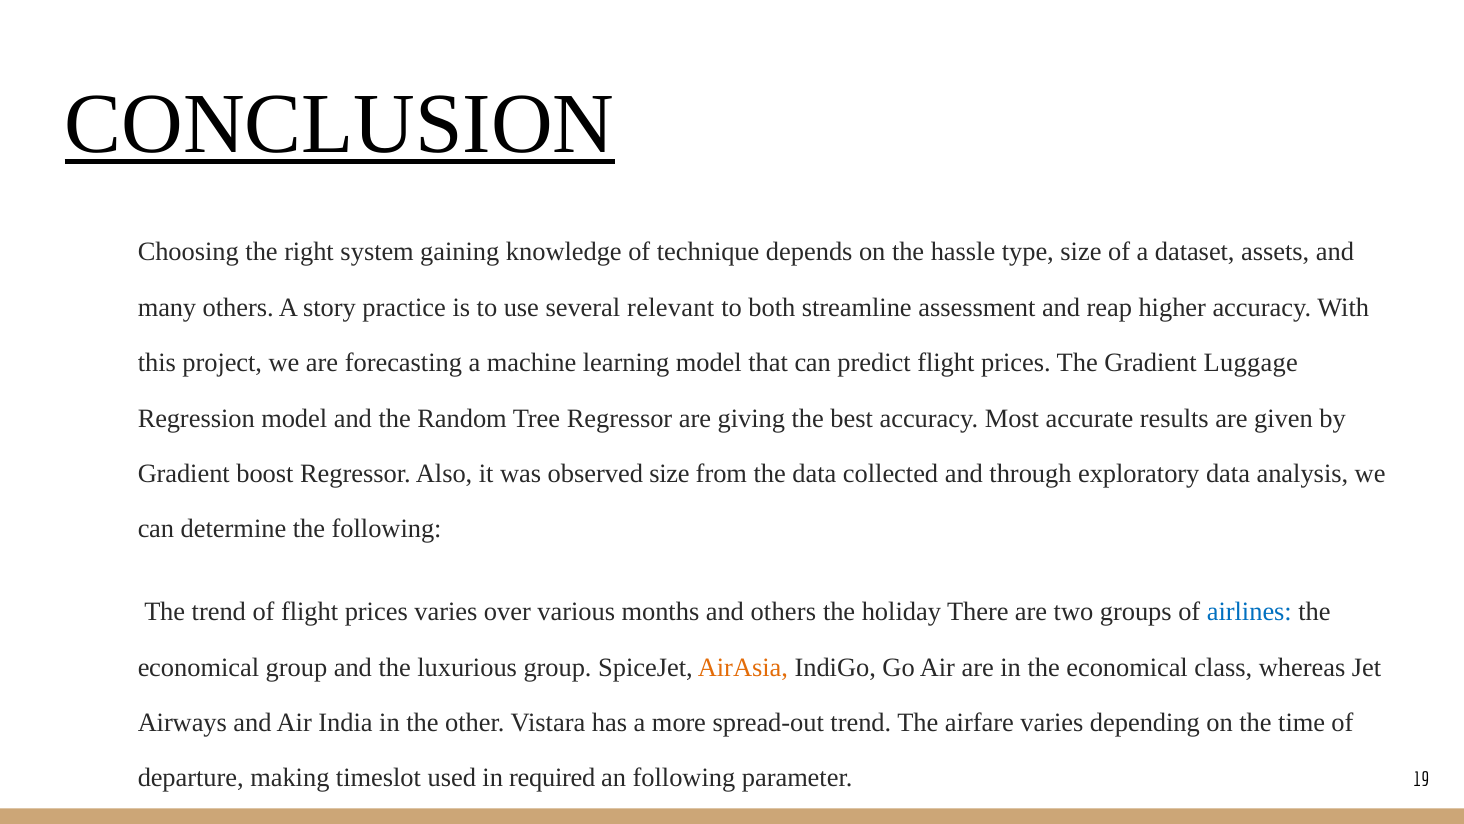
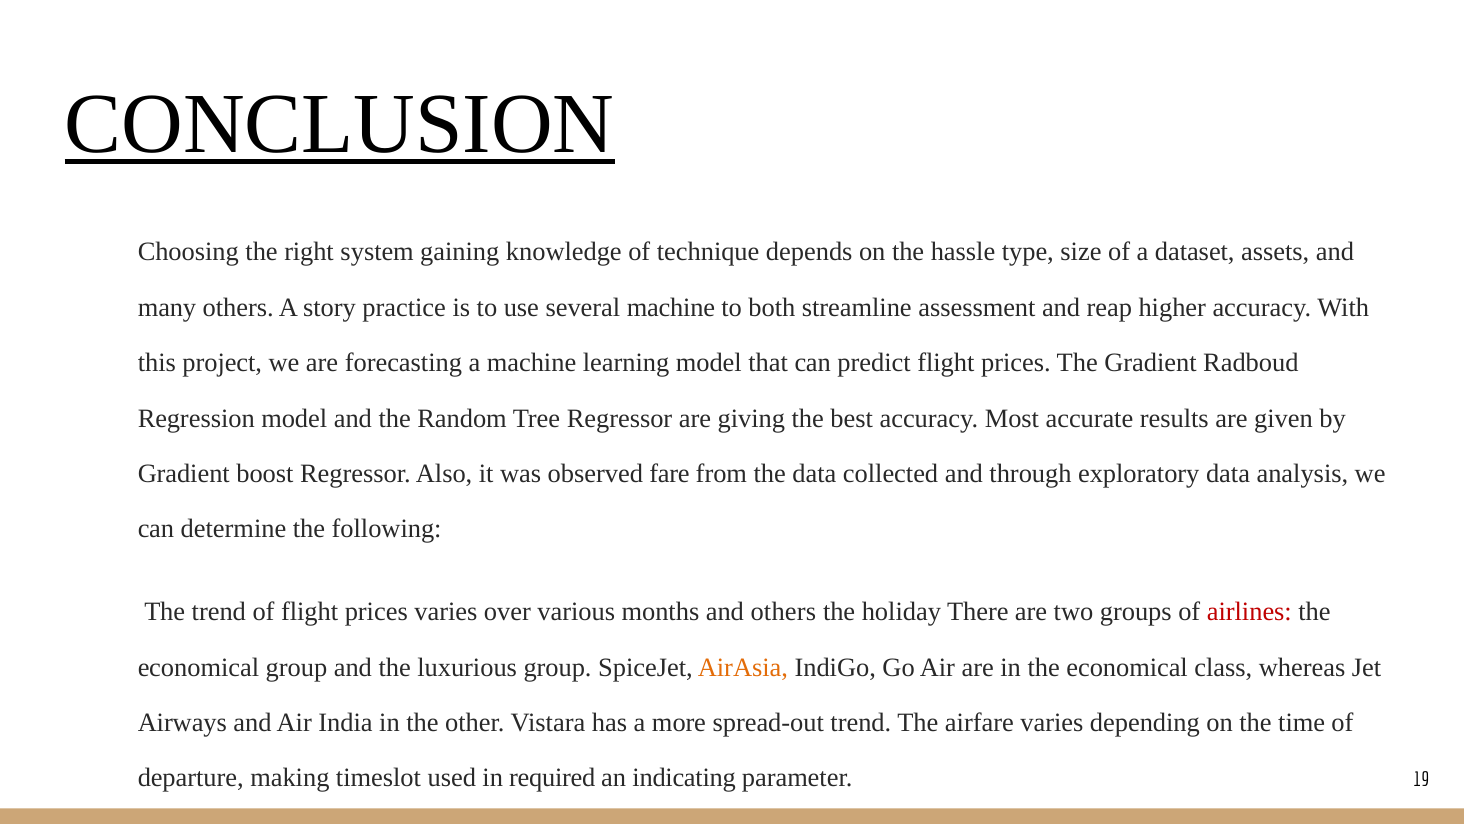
several relevant: relevant -> machine (671, 307)
Luggage: Luggage -> Radboud (1251, 363)
observed size: size -> fare (669, 473)
airlines colour: blue -> red (1249, 612)
an following: following -> indicating (684, 778)
